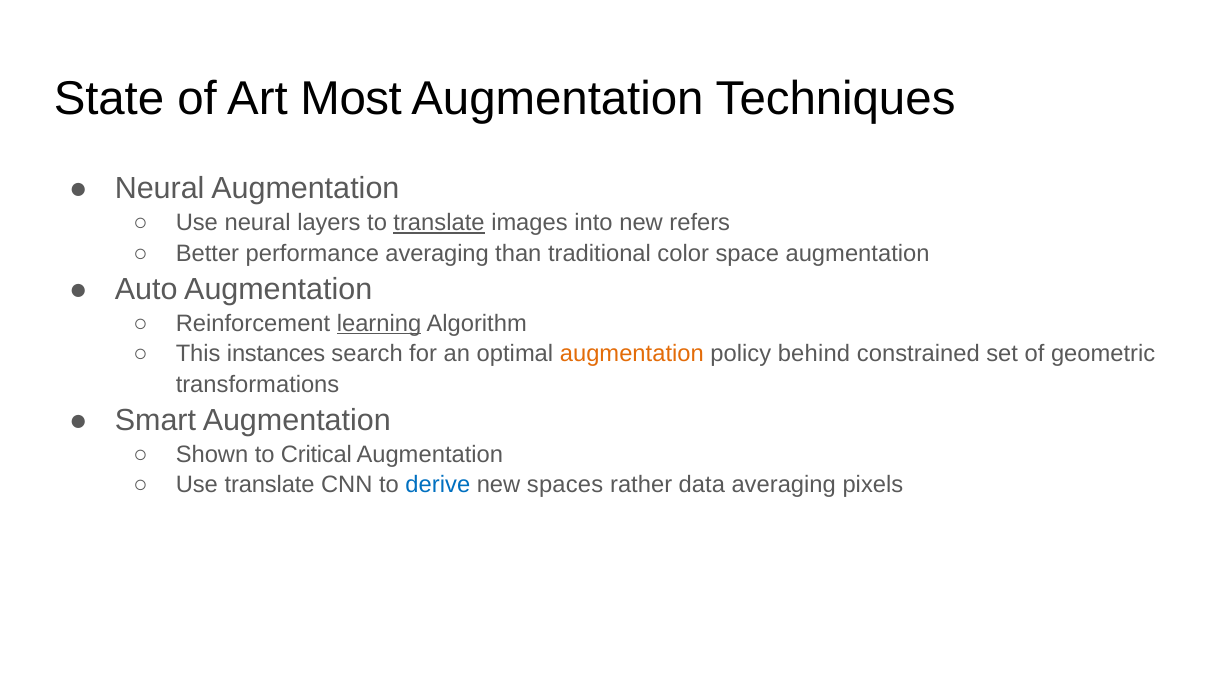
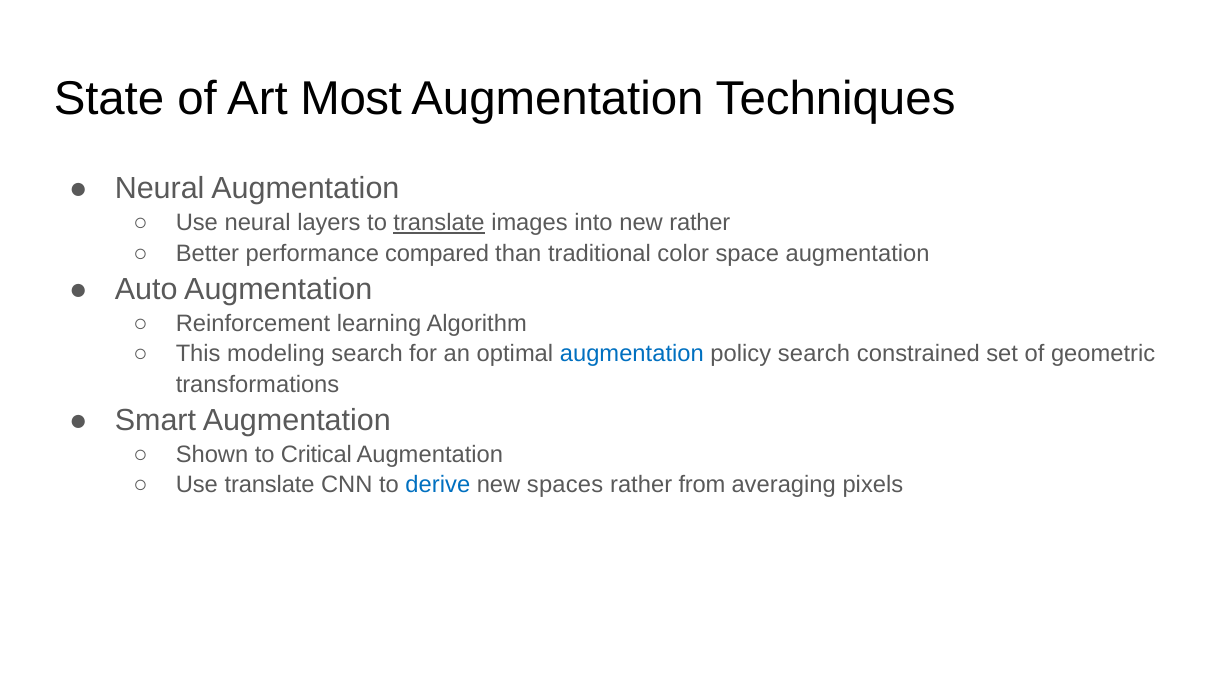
new refers: refers -> rather (700, 223)
performance averaging: averaging -> compared (437, 254)
learning underline: present -> none (379, 323)
instances: instances -> modeling (276, 354)
augmentation colour: orange -> blue (632, 354)
policy behind: behind -> search (814, 354)
data: data -> from (702, 485)
